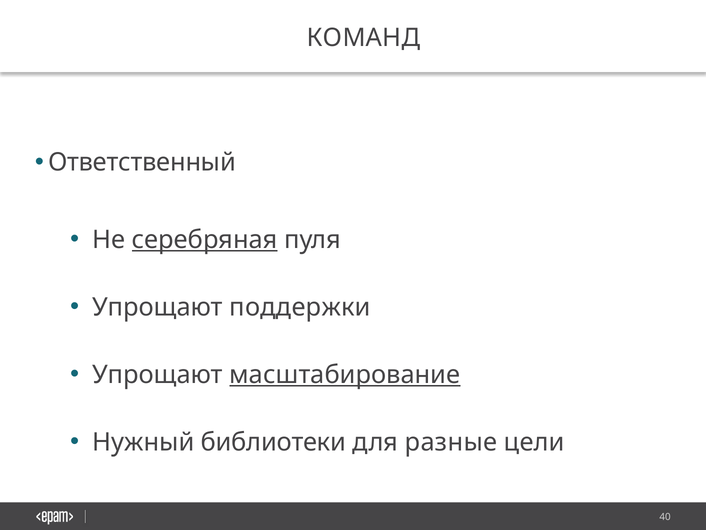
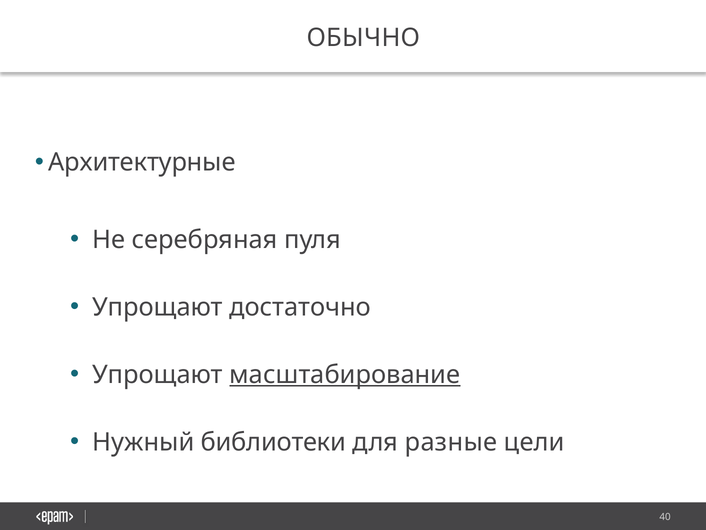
КОМАНД: КОМАНД -> ОБЫЧНО (363, 38)
Ответственный: Ответственный -> Архитектурные (142, 162)
серебряная underline: present -> none (205, 240)
поддержки: поддержки -> достаточно (300, 307)
